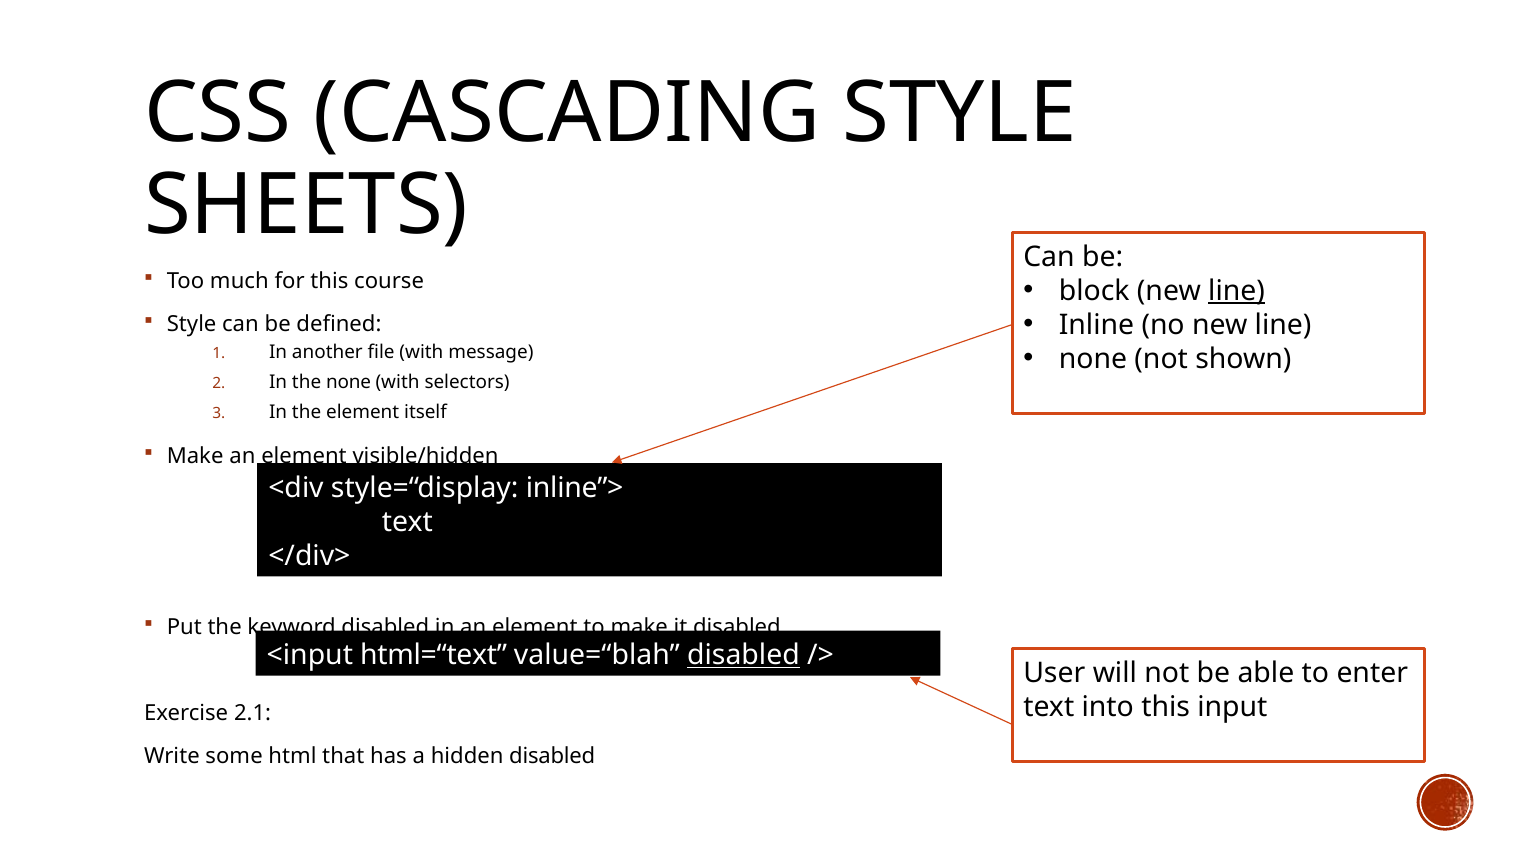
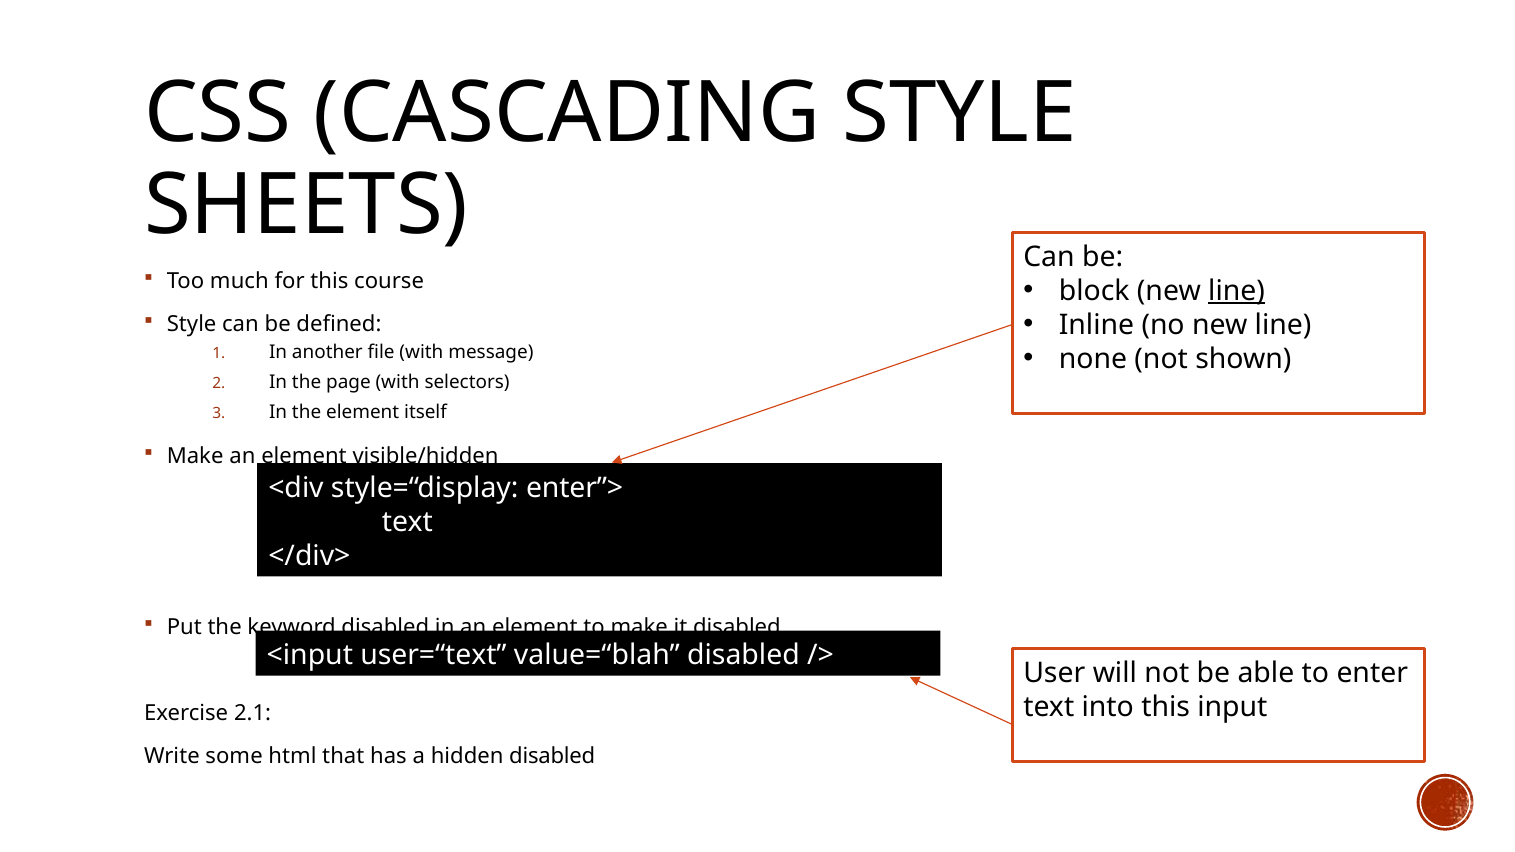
the none: none -> page (348, 382)
inline”>: inline”> -> enter”> (575, 488)
html=“text: html=“text -> user=“text (434, 655)
disabled underline: present -> none (743, 655)
